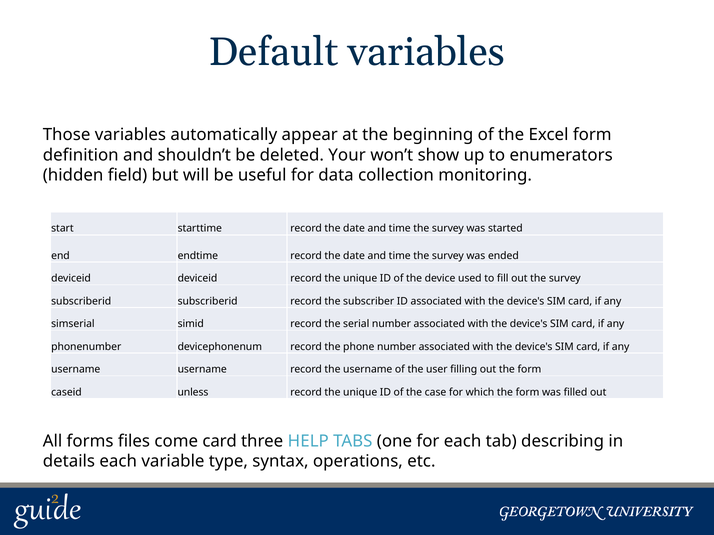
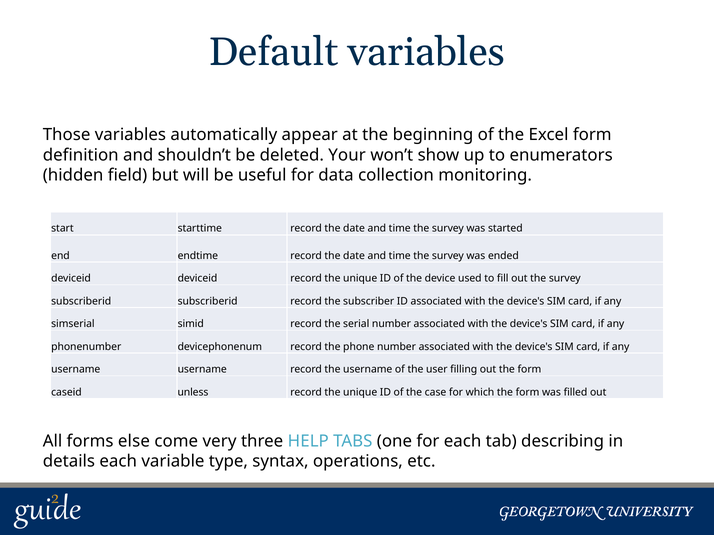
files: files -> else (134, 441)
come card: card -> very (220, 441)
